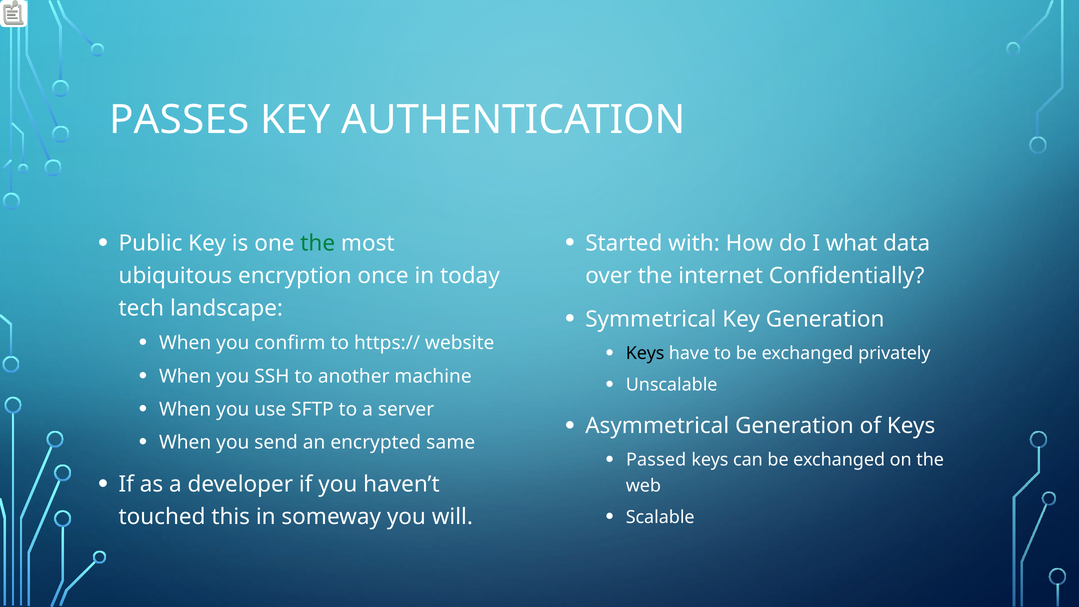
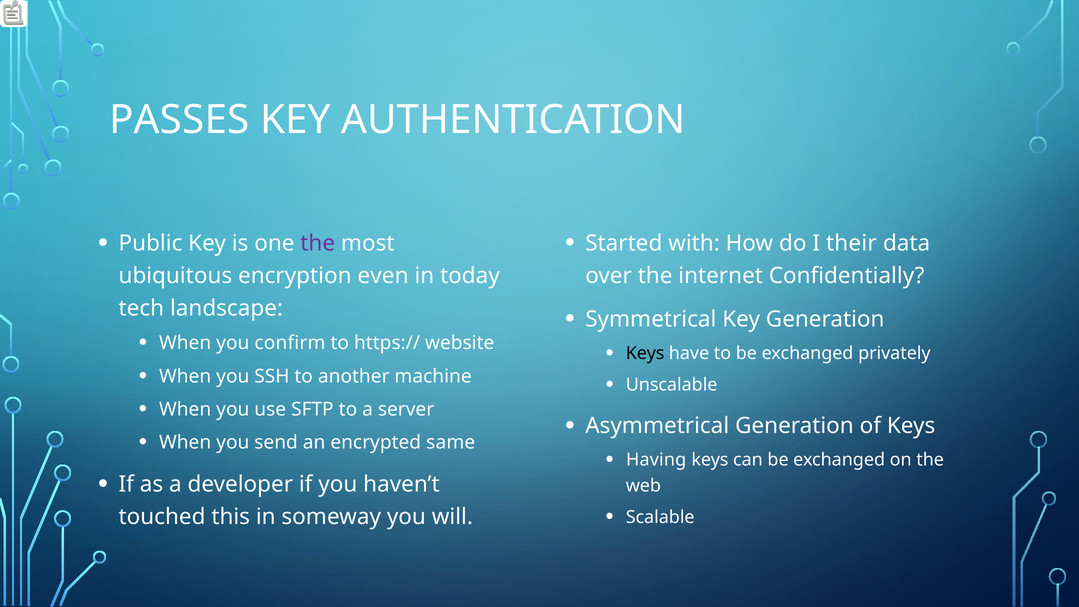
the colour: green -> purple (318, 243)
what: what -> their (851, 243)
once: once -> even (383, 276)
Passed: Passed -> Having (656, 460)
